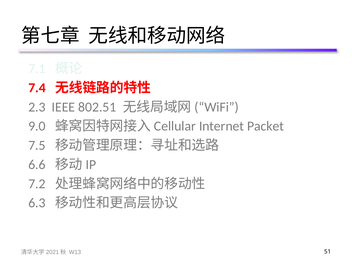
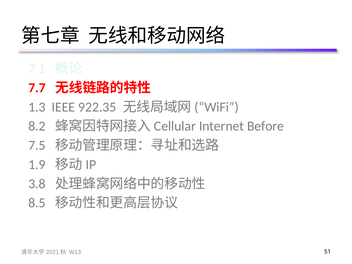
7.4: 7.4 -> 7.7 (37, 88)
2.3: 2.3 -> 1.3 (37, 107)
802.51: 802.51 -> 922.35 (97, 107)
9.0: 9.0 -> 8.2 (37, 126)
Packet: Packet -> Before (266, 126)
6.6: 6.6 -> 1.9 (37, 165)
7.2: 7.2 -> 3.8 (37, 184)
6.3: 6.3 -> 8.5 (37, 203)
